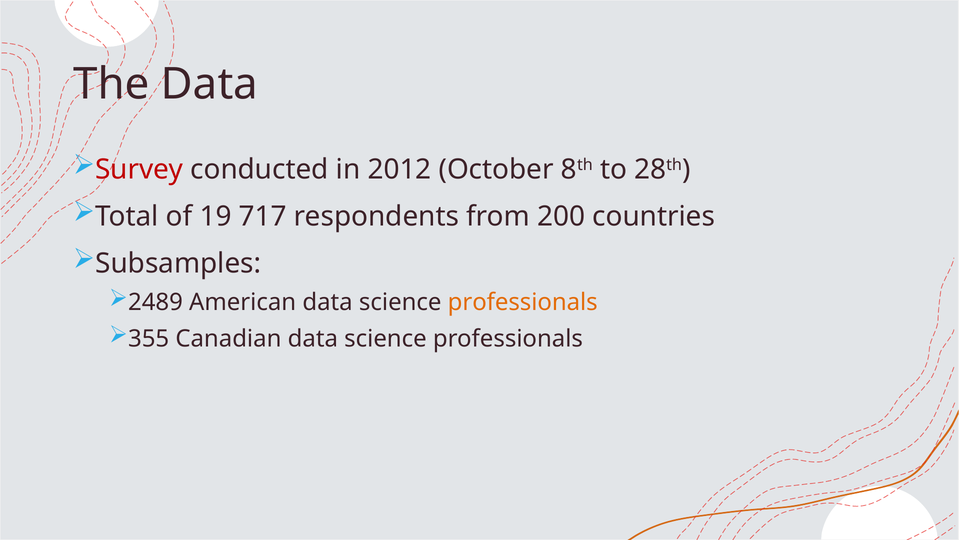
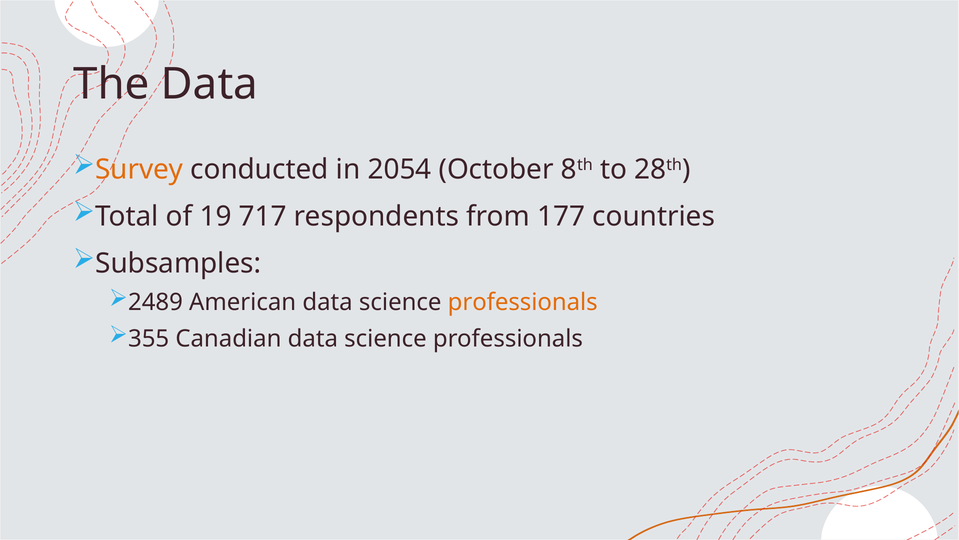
Survey colour: red -> orange (139, 169)
2012: 2012 -> 2054 (400, 169)
200: 200 -> 177 (561, 216)
